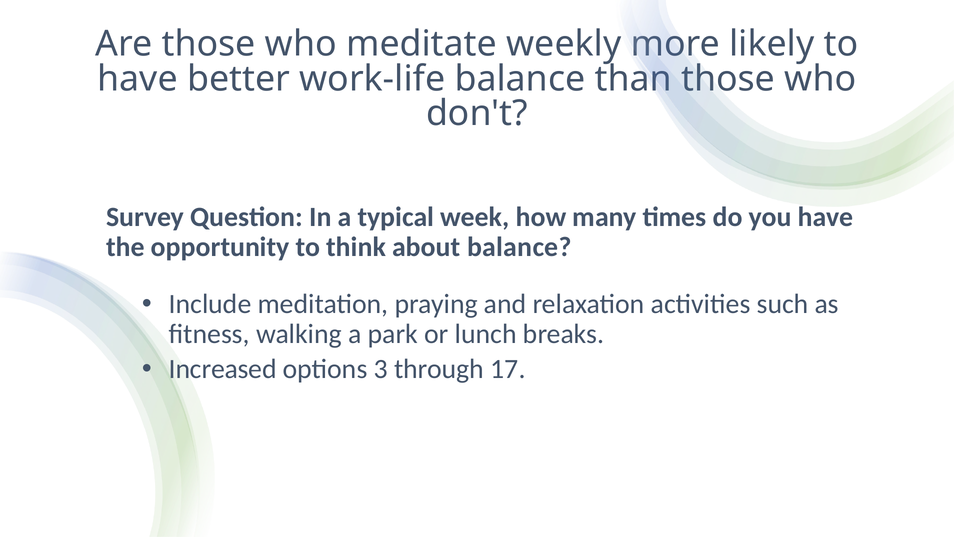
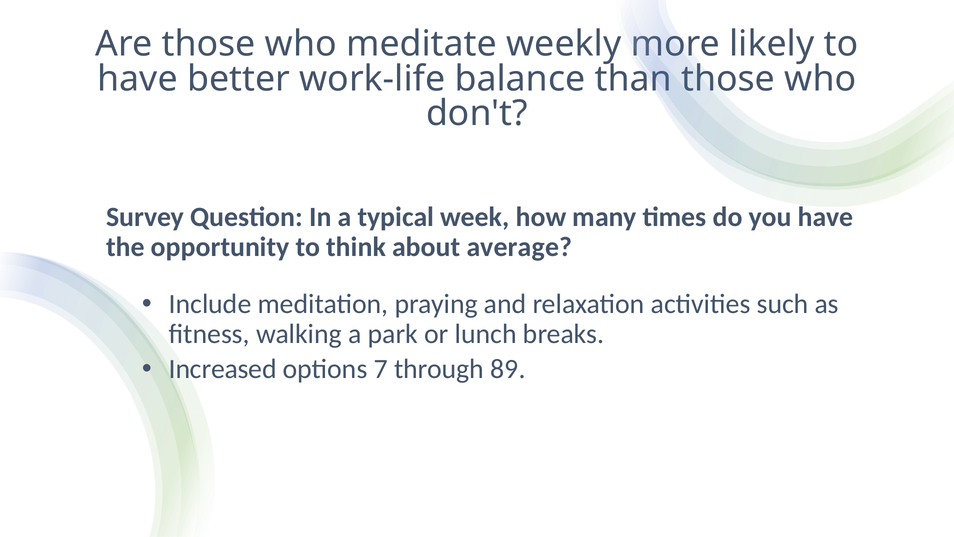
about balance: balance -> average (519, 247)
3: 3 -> 7 (381, 369)
17: 17 -> 89 (508, 369)
